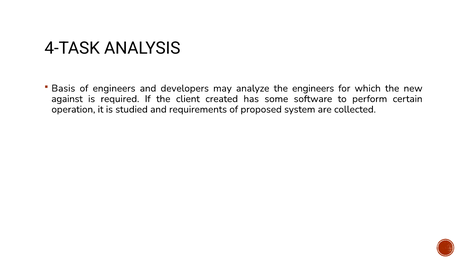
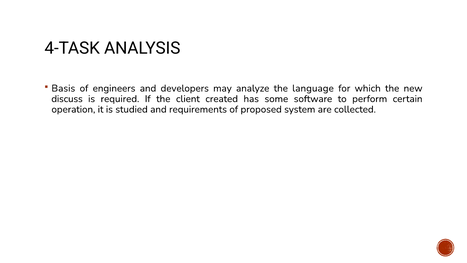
the engineers: engineers -> language (313, 88)
against: against -> discuss (67, 99)
